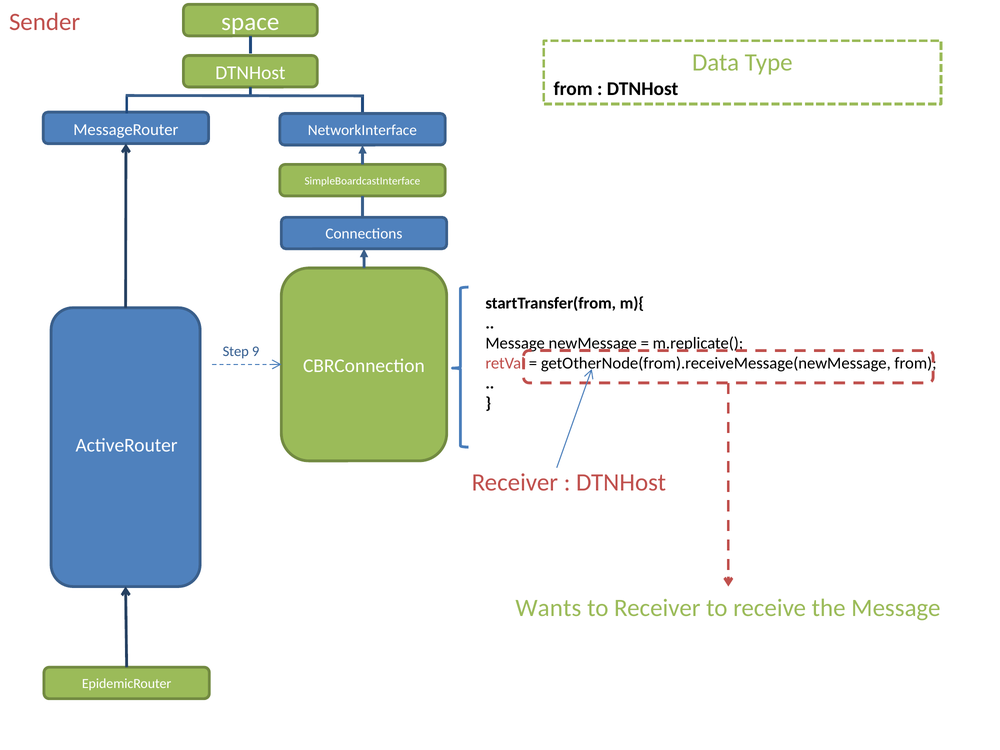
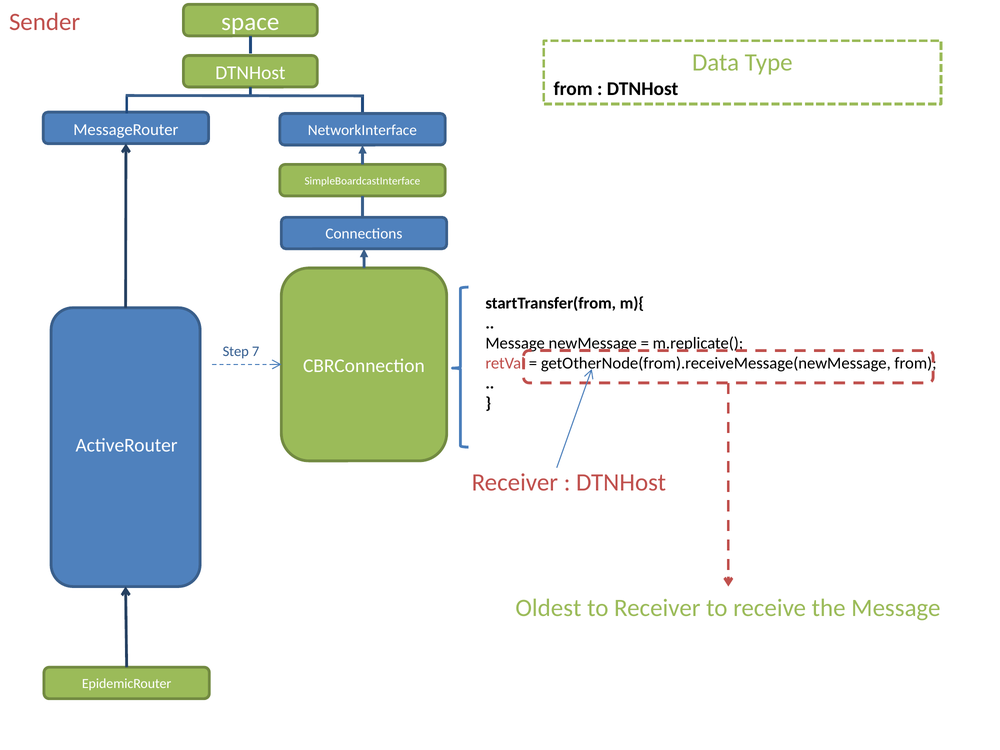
9: 9 -> 7 (256, 351)
Wants: Wants -> Oldest (548, 608)
